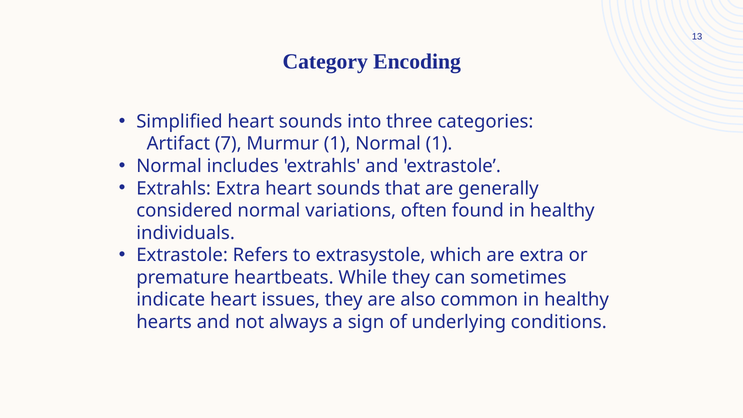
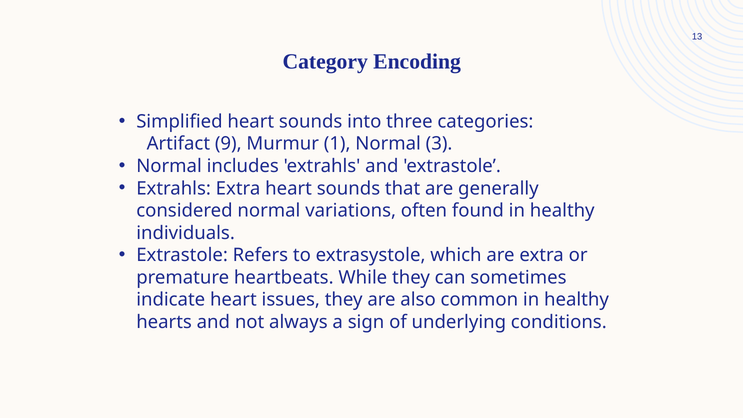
7: 7 -> 9 (228, 144)
Normal 1: 1 -> 3 (439, 144)
